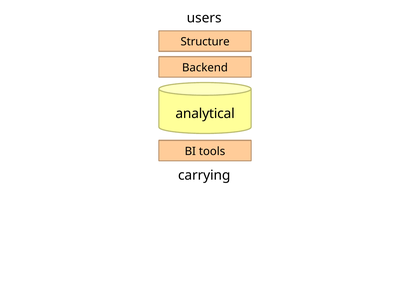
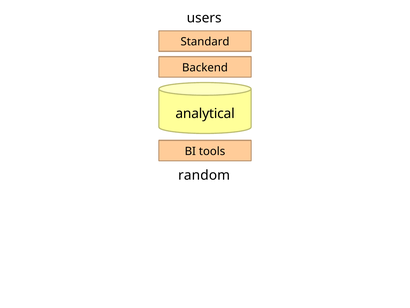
Structure: Structure -> Standard (205, 42)
carrying: carrying -> random (204, 175)
